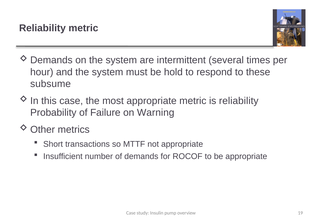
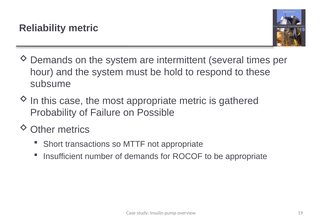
is reliability: reliability -> gathered (239, 101)
Warning: Warning -> Possible (156, 113)
